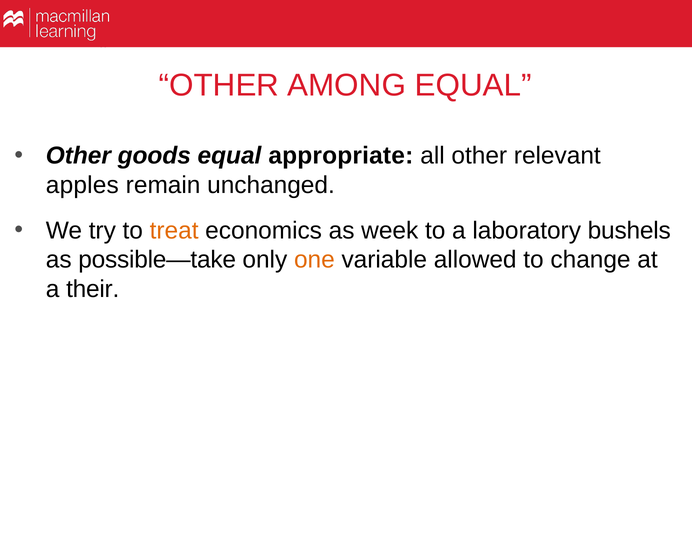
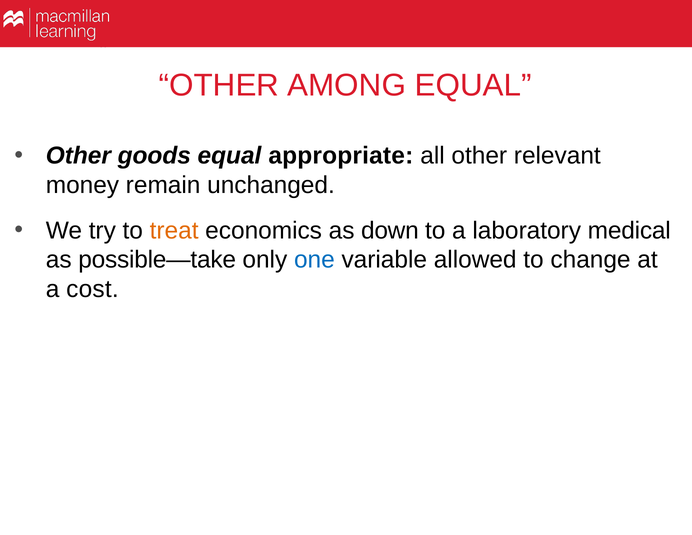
apples: apples -> money (82, 185)
week: week -> down (390, 230)
bushels: bushels -> medical (629, 230)
one colour: orange -> blue (314, 260)
their: their -> cost (92, 289)
